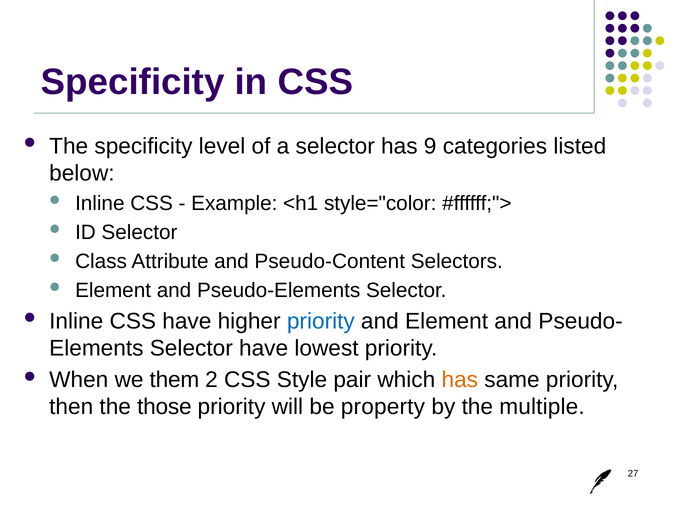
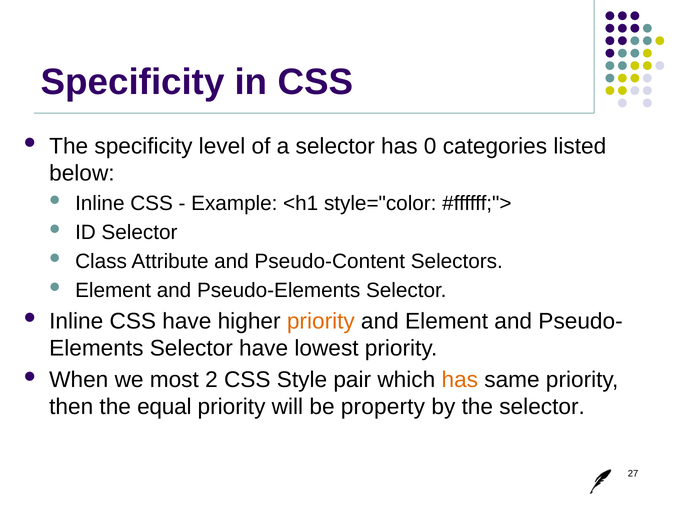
9: 9 -> 0 (430, 146)
priority colour: blue -> orange (321, 321)
them: them -> most (174, 380)
those: those -> equal (164, 407)
the multiple: multiple -> selector (542, 407)
